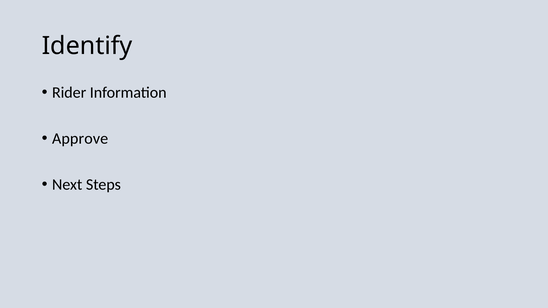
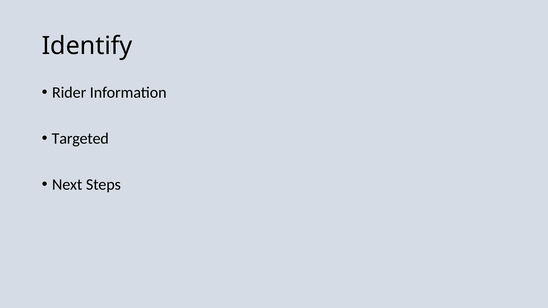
Approve: Approve -> Targeted (80, 139)
